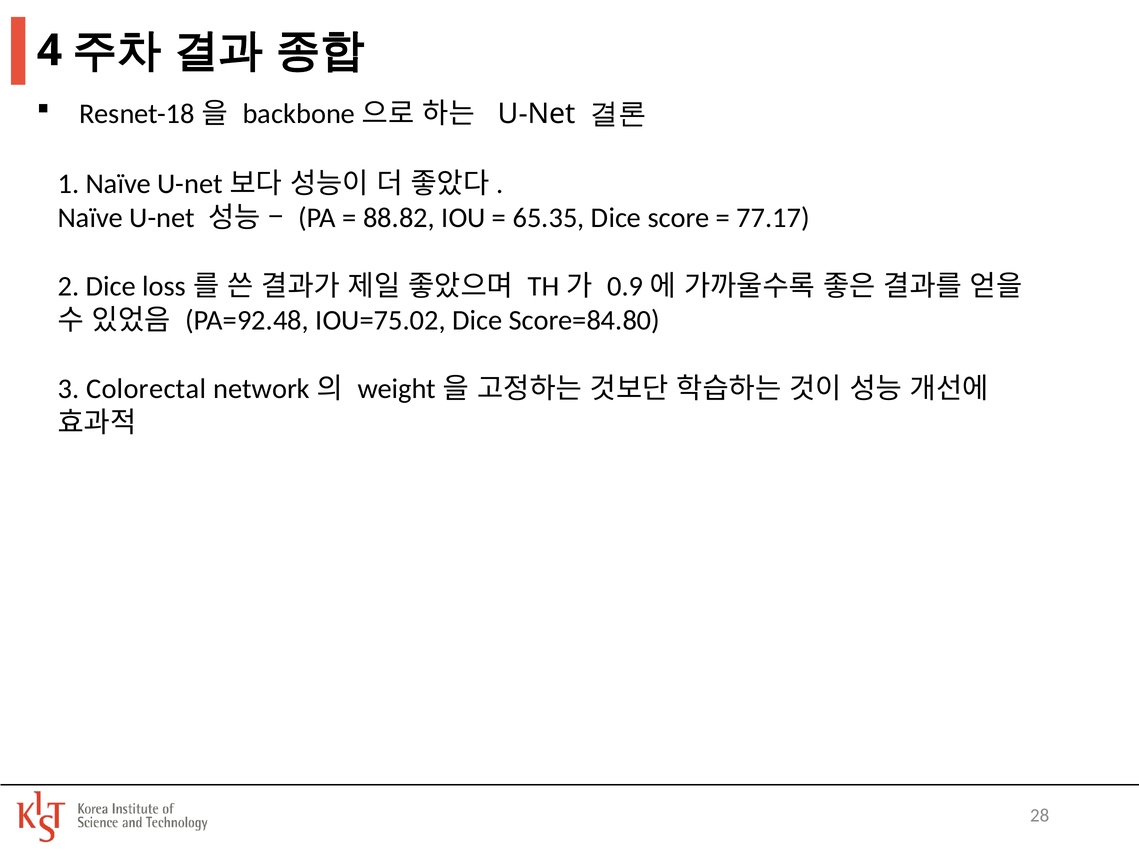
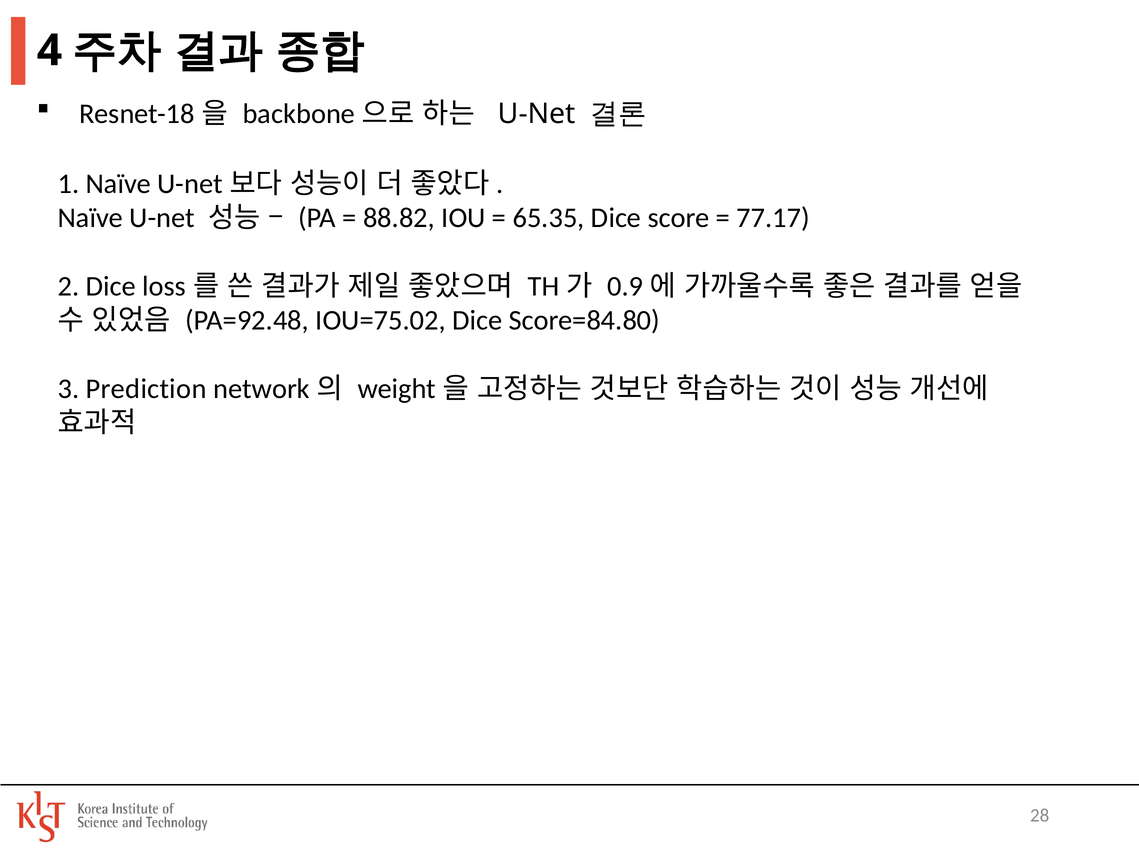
Colorectal: Colorectal -> Prediction (146, 389)
